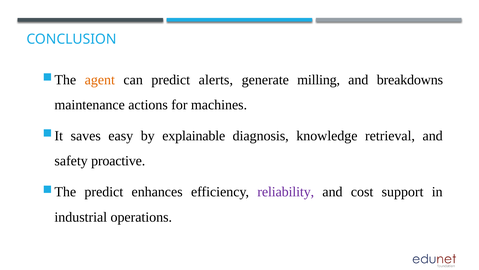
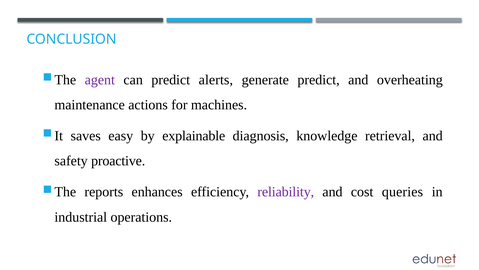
agent colour: orange -> purple (100, 80)
generate milling: milling -> predict (319, 80)
breakdowns: breakdowns -> overheating (410, 80)
predict: predict -> reports (104, 192)
support: support -> queries (402, 192)
